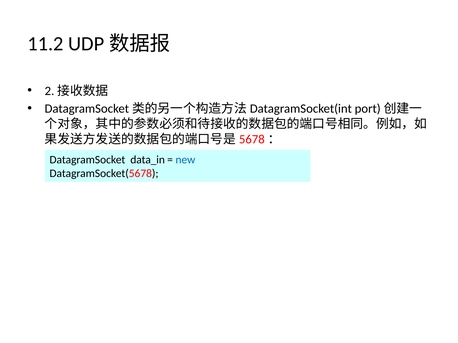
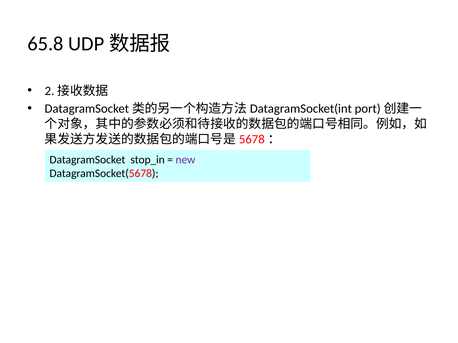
11.2: 11.2 -> 65.8 (46, 44)
data_in: data_in -> stop_in (148, 160)
new colour: blue -> purple (185, 160)
